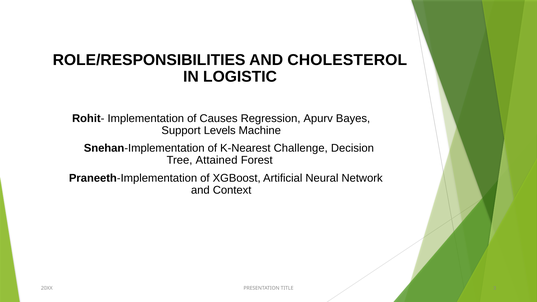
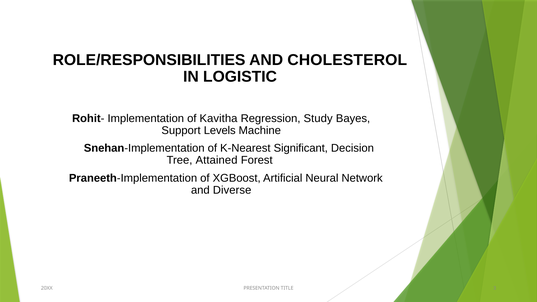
Causes: Causes -> Kavitha (219, 118)
Apurv: Apurv -> Study (318, 118)
Challenge: Challenge -> Significant (301, 148)
Context: Context -> Diverse (232, 190)
